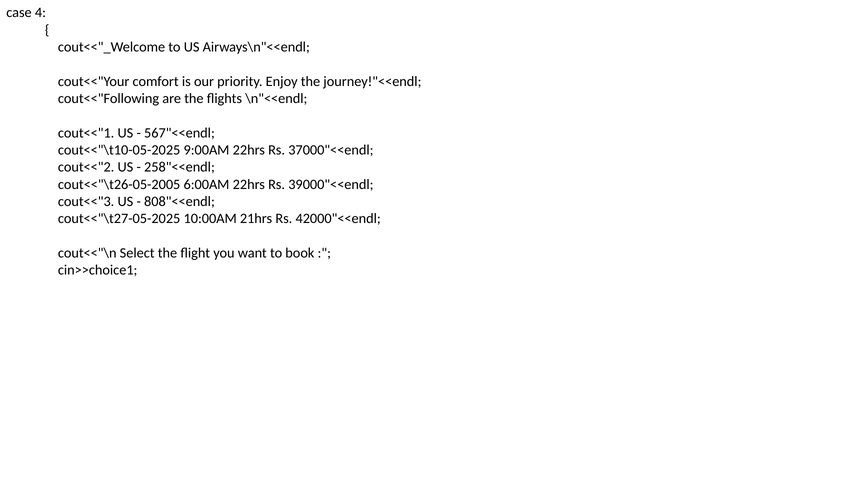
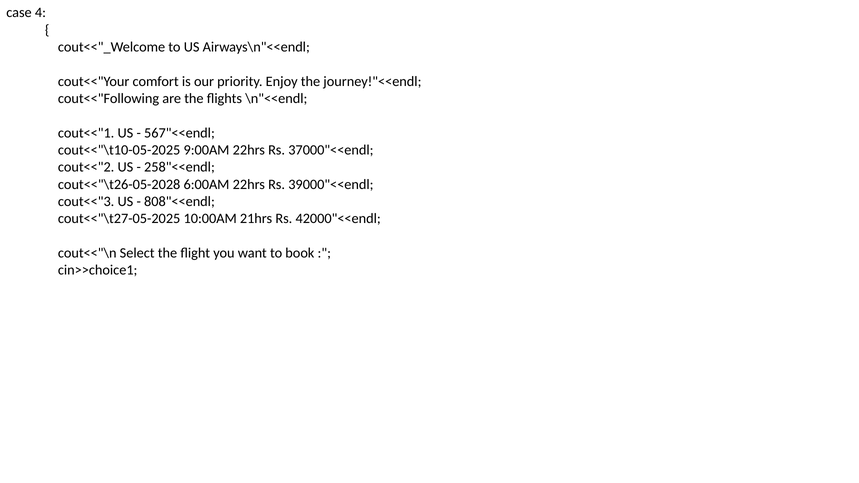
cout<<"\t26-05-2005: cout<<"\t26-05-2005 -> cout<<"\t26-05-2028 (119, 184)
